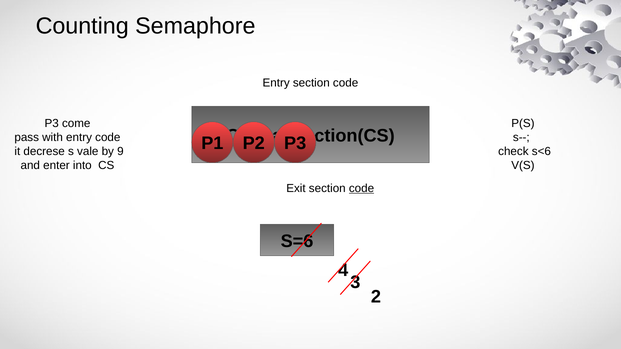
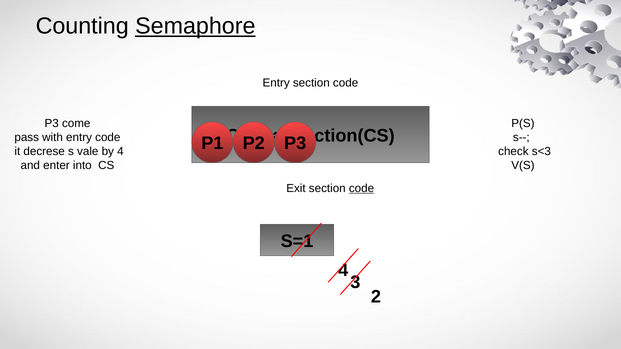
Semaphore underline: none -> present (195, 26)
by 9: 9 -> 4 (120, 152)
s<6: s<6 -> s<3 (541, 152)
S=6: S=6 -> S=1 (297, 241)
